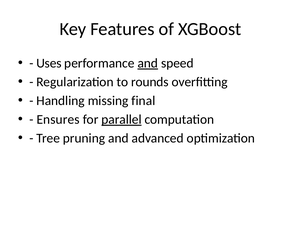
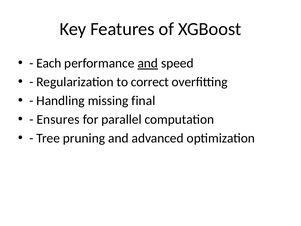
Uses: Uses -> Each (49, 63)
rounds: rounds -> correct (150, 82)
parallel underline: present -> none (122, 119)
